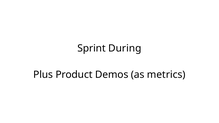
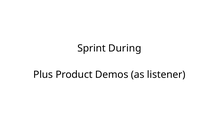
metrics: metrics -> listener (166, 75)
